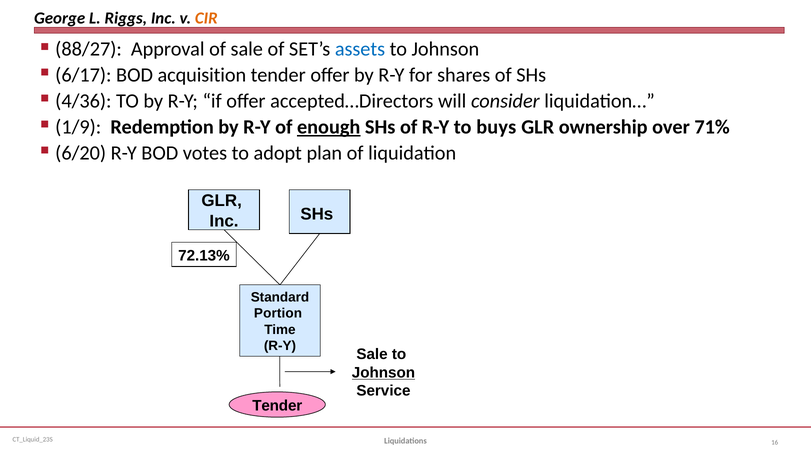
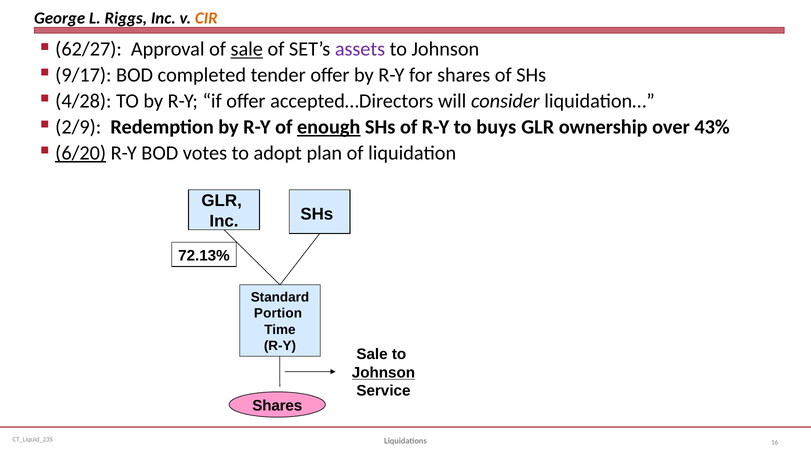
88/27: 88/27 -> 62/27 (89, 49)
sale underline: none -> present (247, 49)
assets colour: blue -> purple (360, 49)
6/17: 6/17 -> 9/17 (83, 75)
acquisition: acquisition -> completed (202, 75)
4/36: 4/36 -> 4/28 (83, 101)
1/9: 1/9 -> 2/9 (78, 127)
71%: 71% -> 43% (712, 127)
6/20 underline: none -> present (81, 153)
Tender: Tender -> Shares (277, 406)
